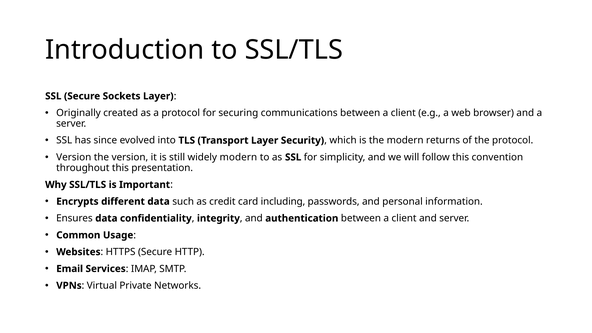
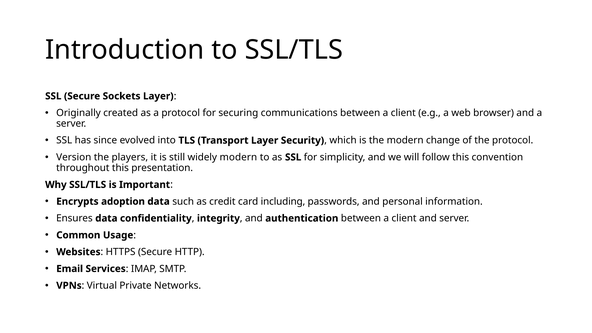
returns: returns -> change (443, 140)
the version: version -> players (130, 157)
different: different -> adoption (123, 201)
